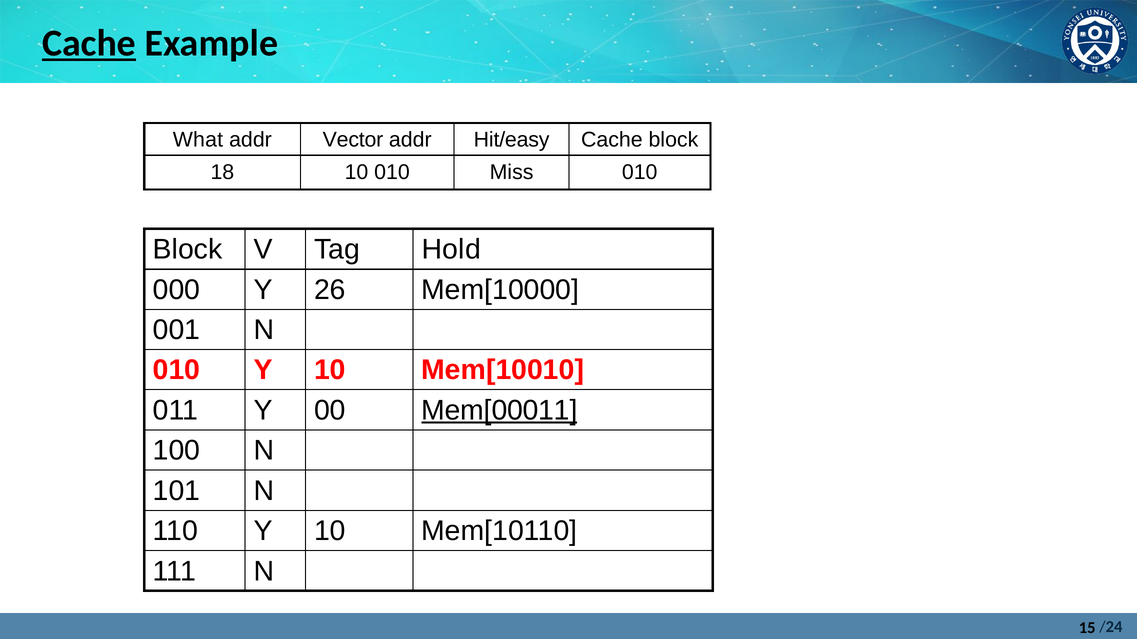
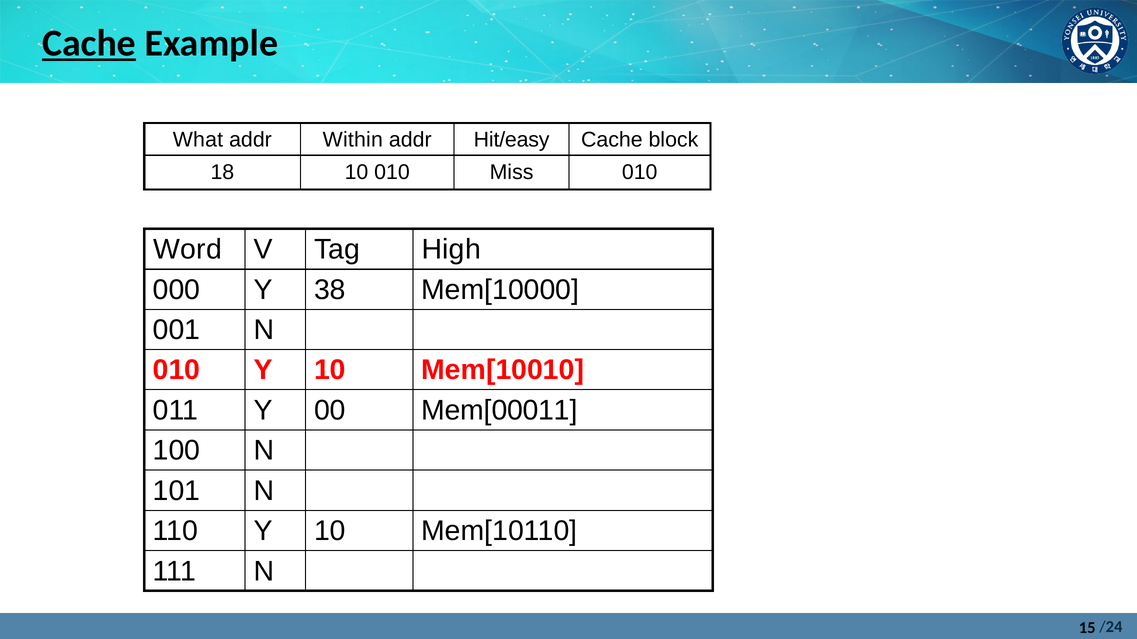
Vector: Vector -> Within (353, 140)
Block: Block -> Word (187, 250)
Hold: Hold -> High (451, 250)
26: 26 -> 38 (330, 290)
Mem[00011 underline: present -> none (499, 411)
